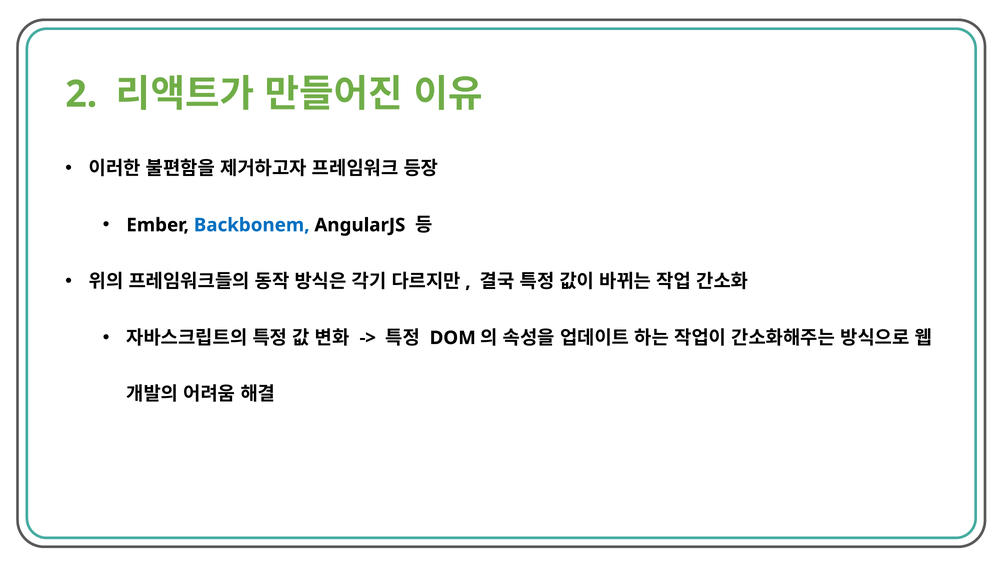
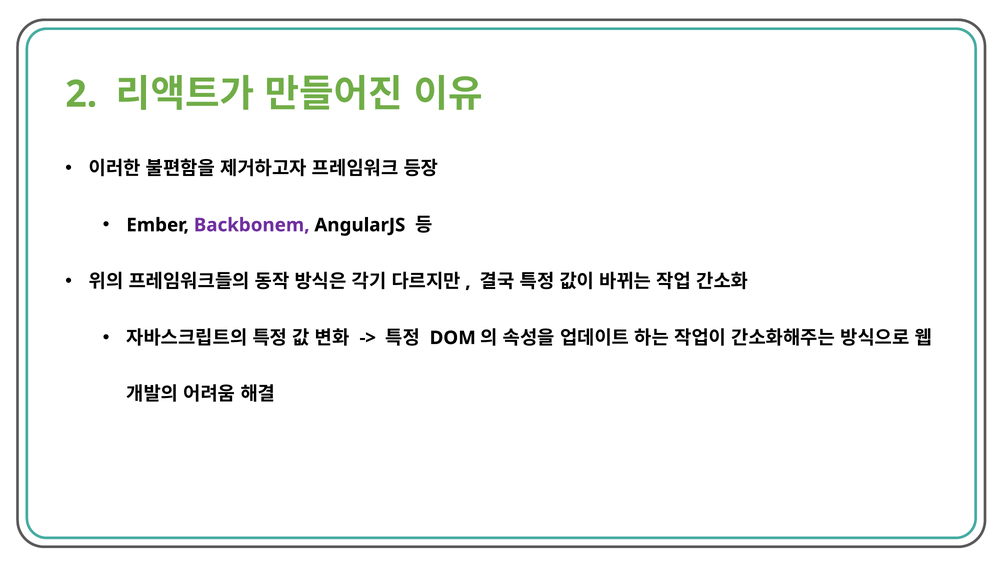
Backbonem colour: blue -> purple (252, 225)
